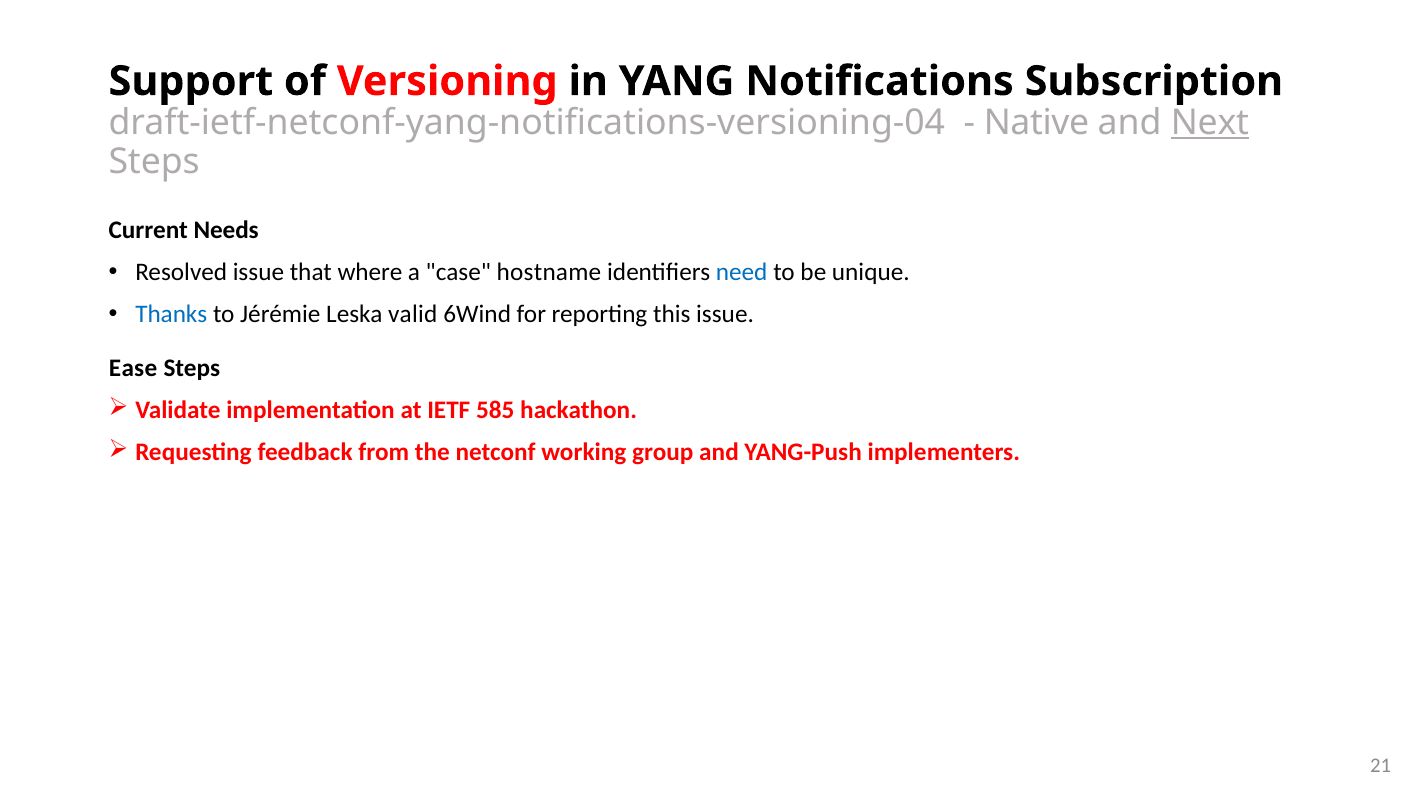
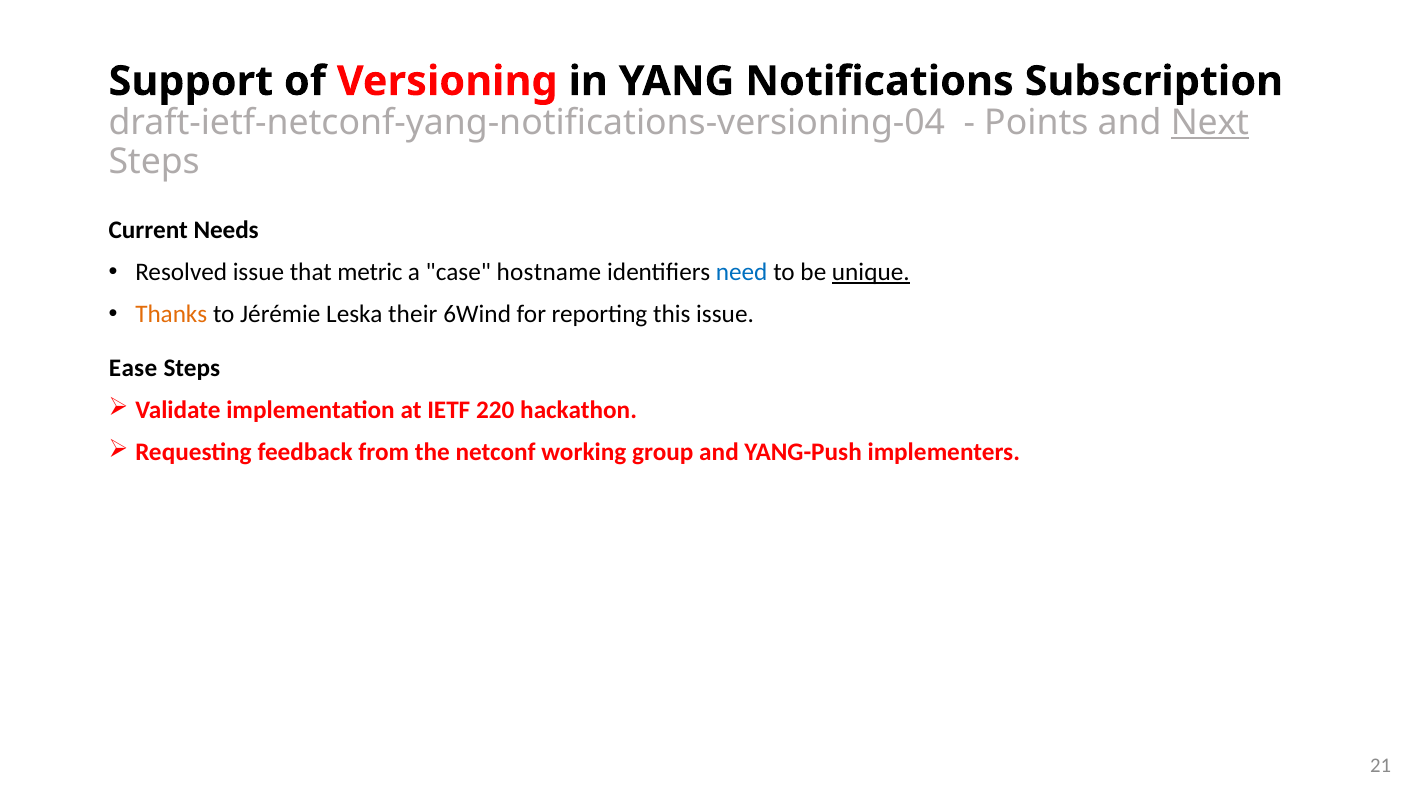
Native: Native -> Points (1036, 123)
where: where -> metric (370, 272)
unique underline: none -> present (871, 272)
Thanks colour: blue -> orange (171, 314)
valid: valid -> their (413, 314)
585: 585 -> 220 (495, 410)
